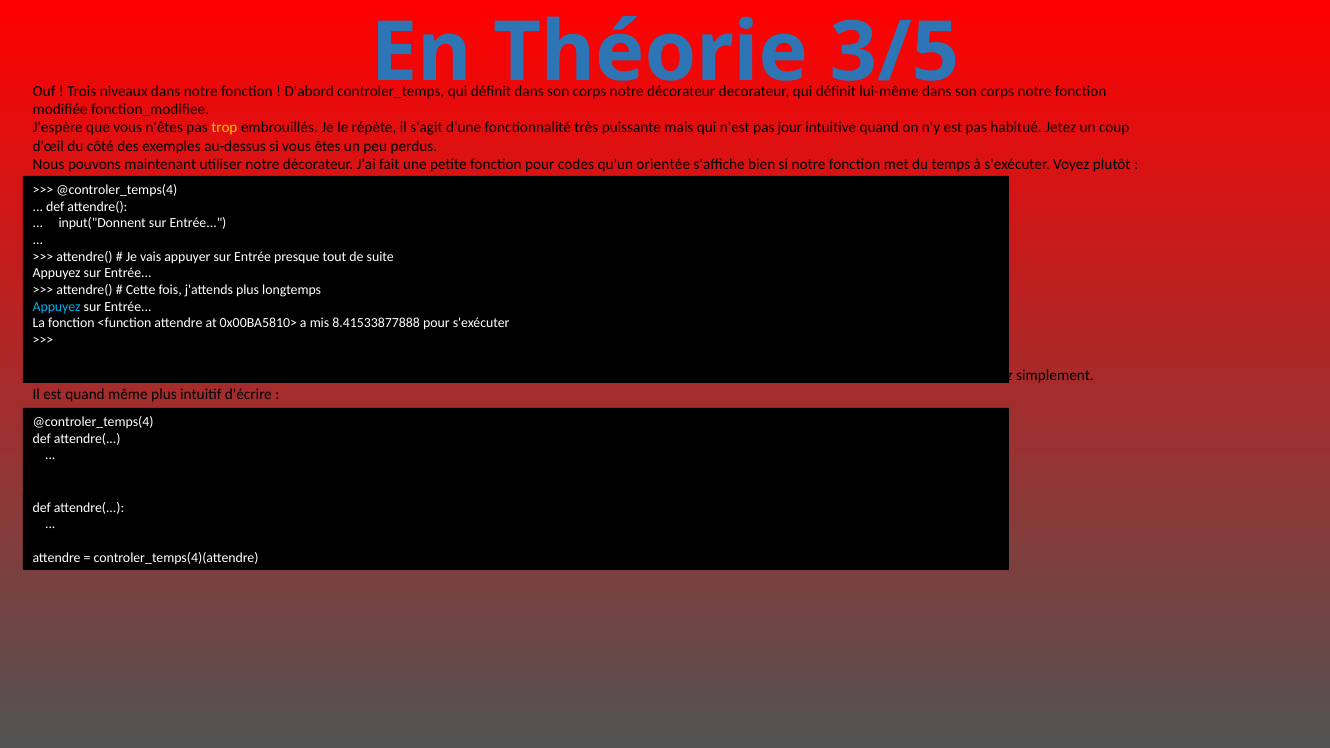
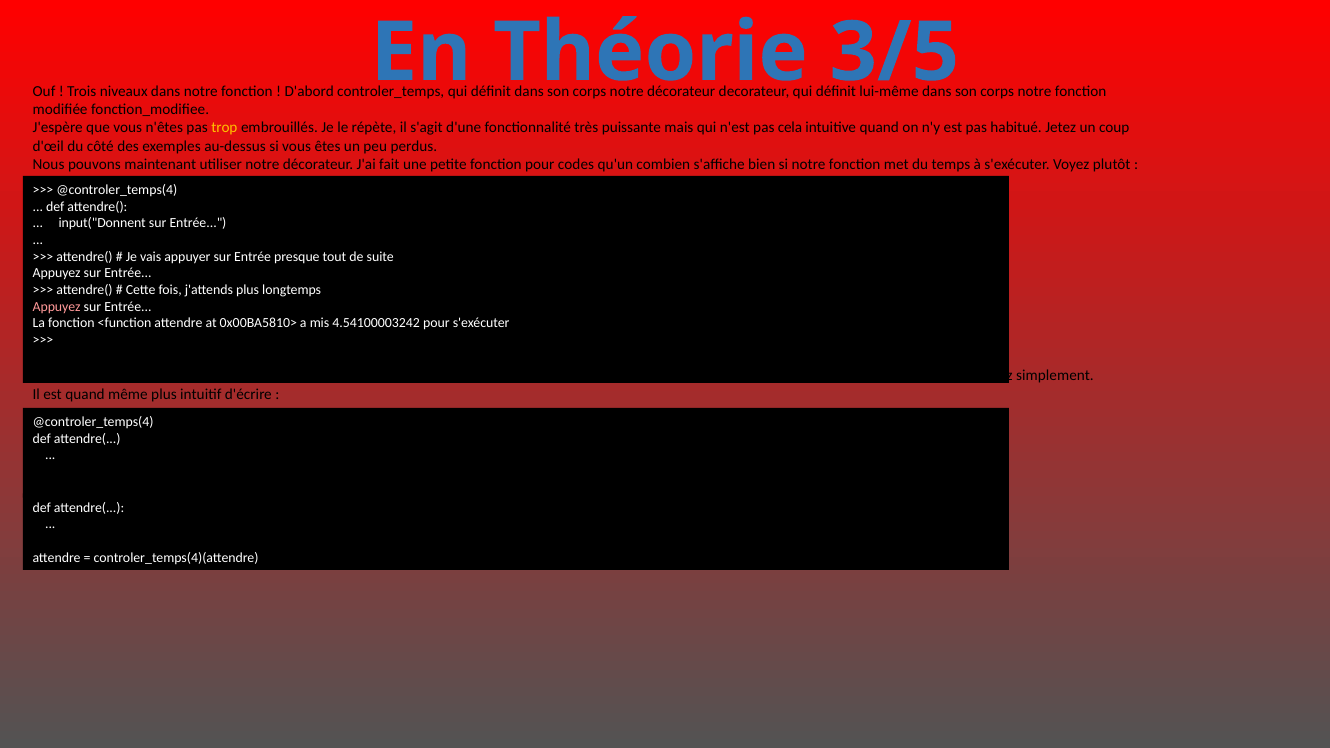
jour: jour -> cela (790, 128)
orientée: orientée -> combien (663, 164)
Appuyez colour: light blue -> pink (57, 307)
8.41533877888: 8.41533877888 -> 4.54100003242 (376, 323)
